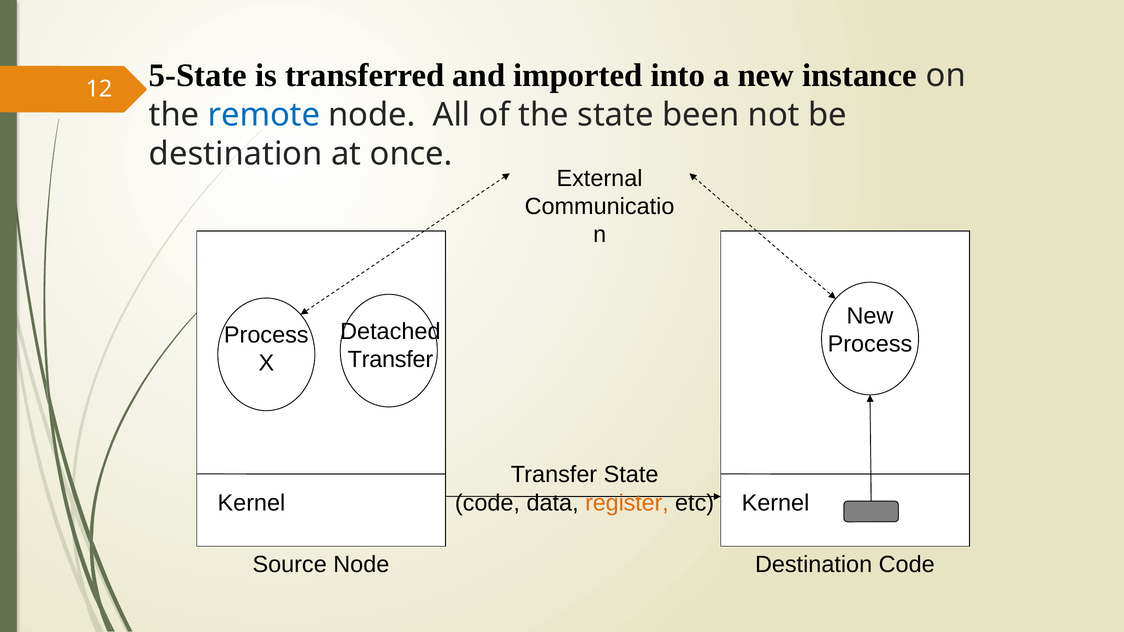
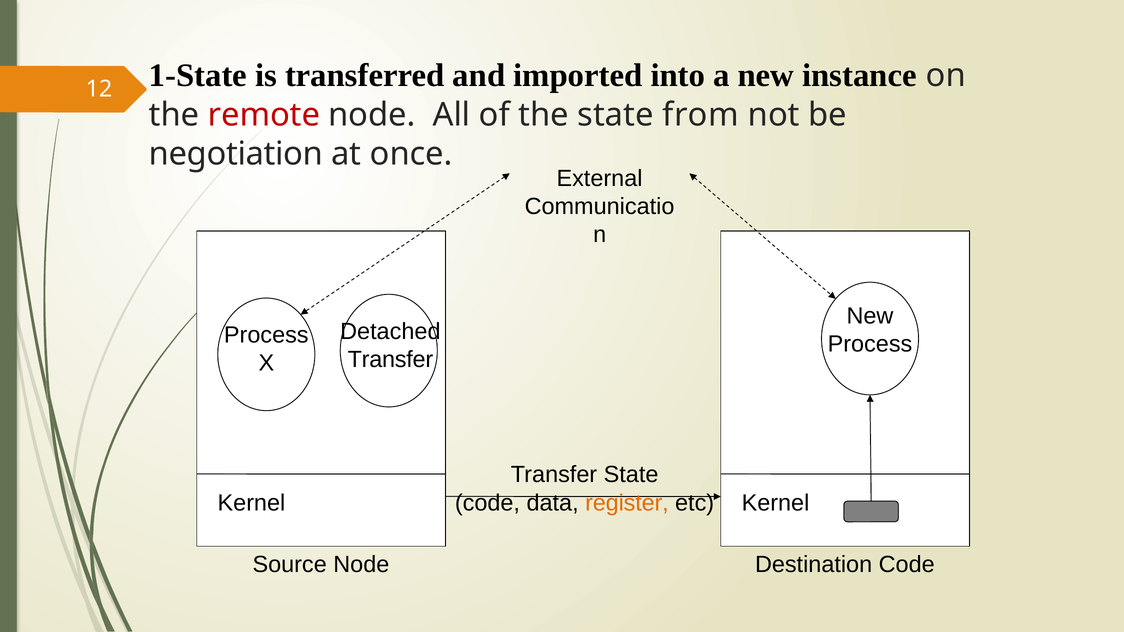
5-State: 5-State -> 1-State (198, 75)
remote colour: blue -> red (264, 115)
been: been -> from (701, 115)
destination: destination -> negotiation (236, 154)
